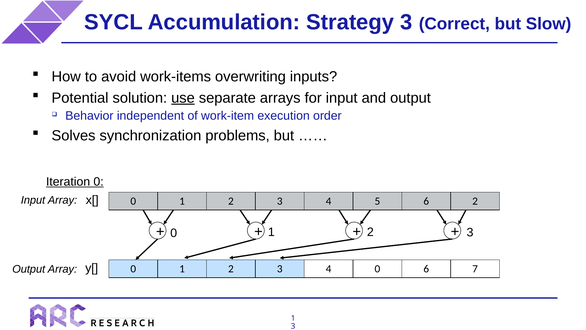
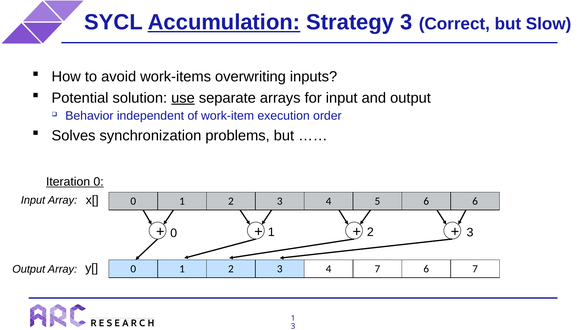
Accumulation underline: none -> present (224, 22)
6 2: 2 -> 6 (475, 201)
4 0: 0 -> 7 (377, 269)
